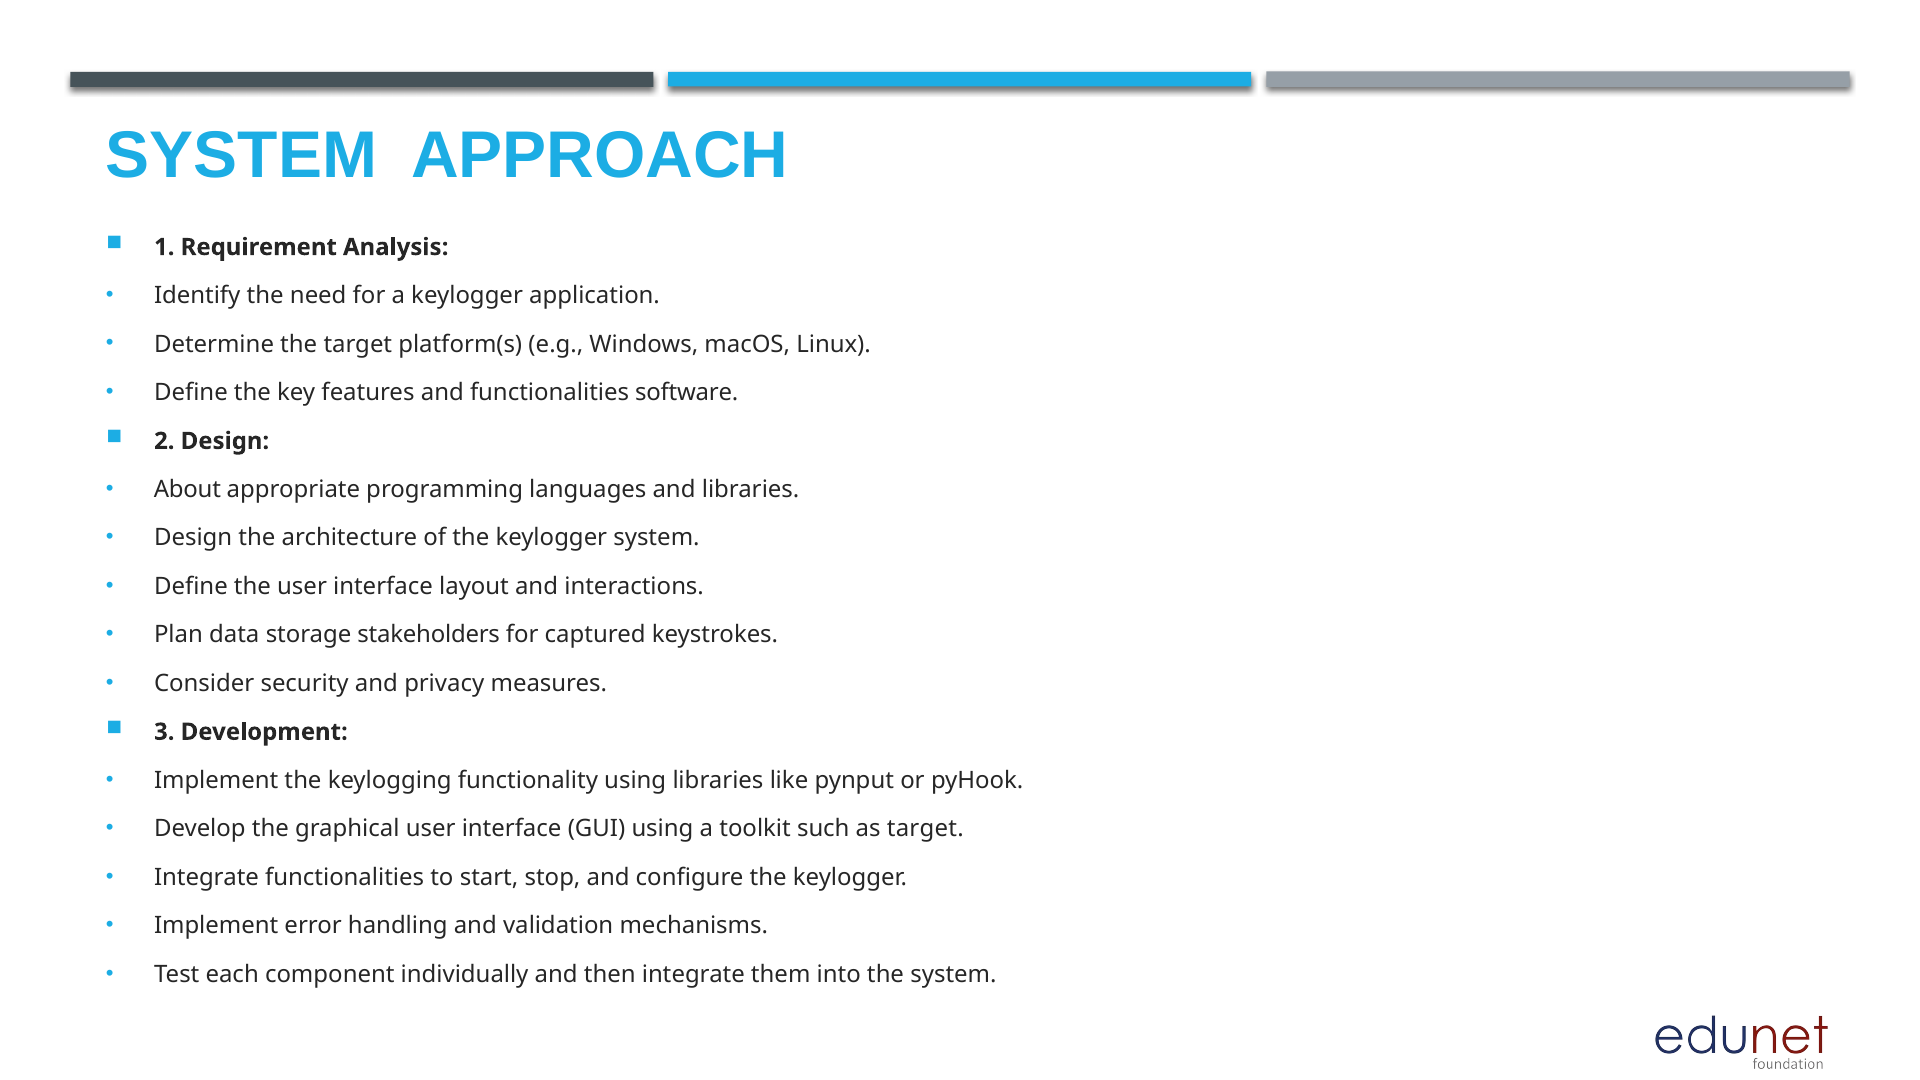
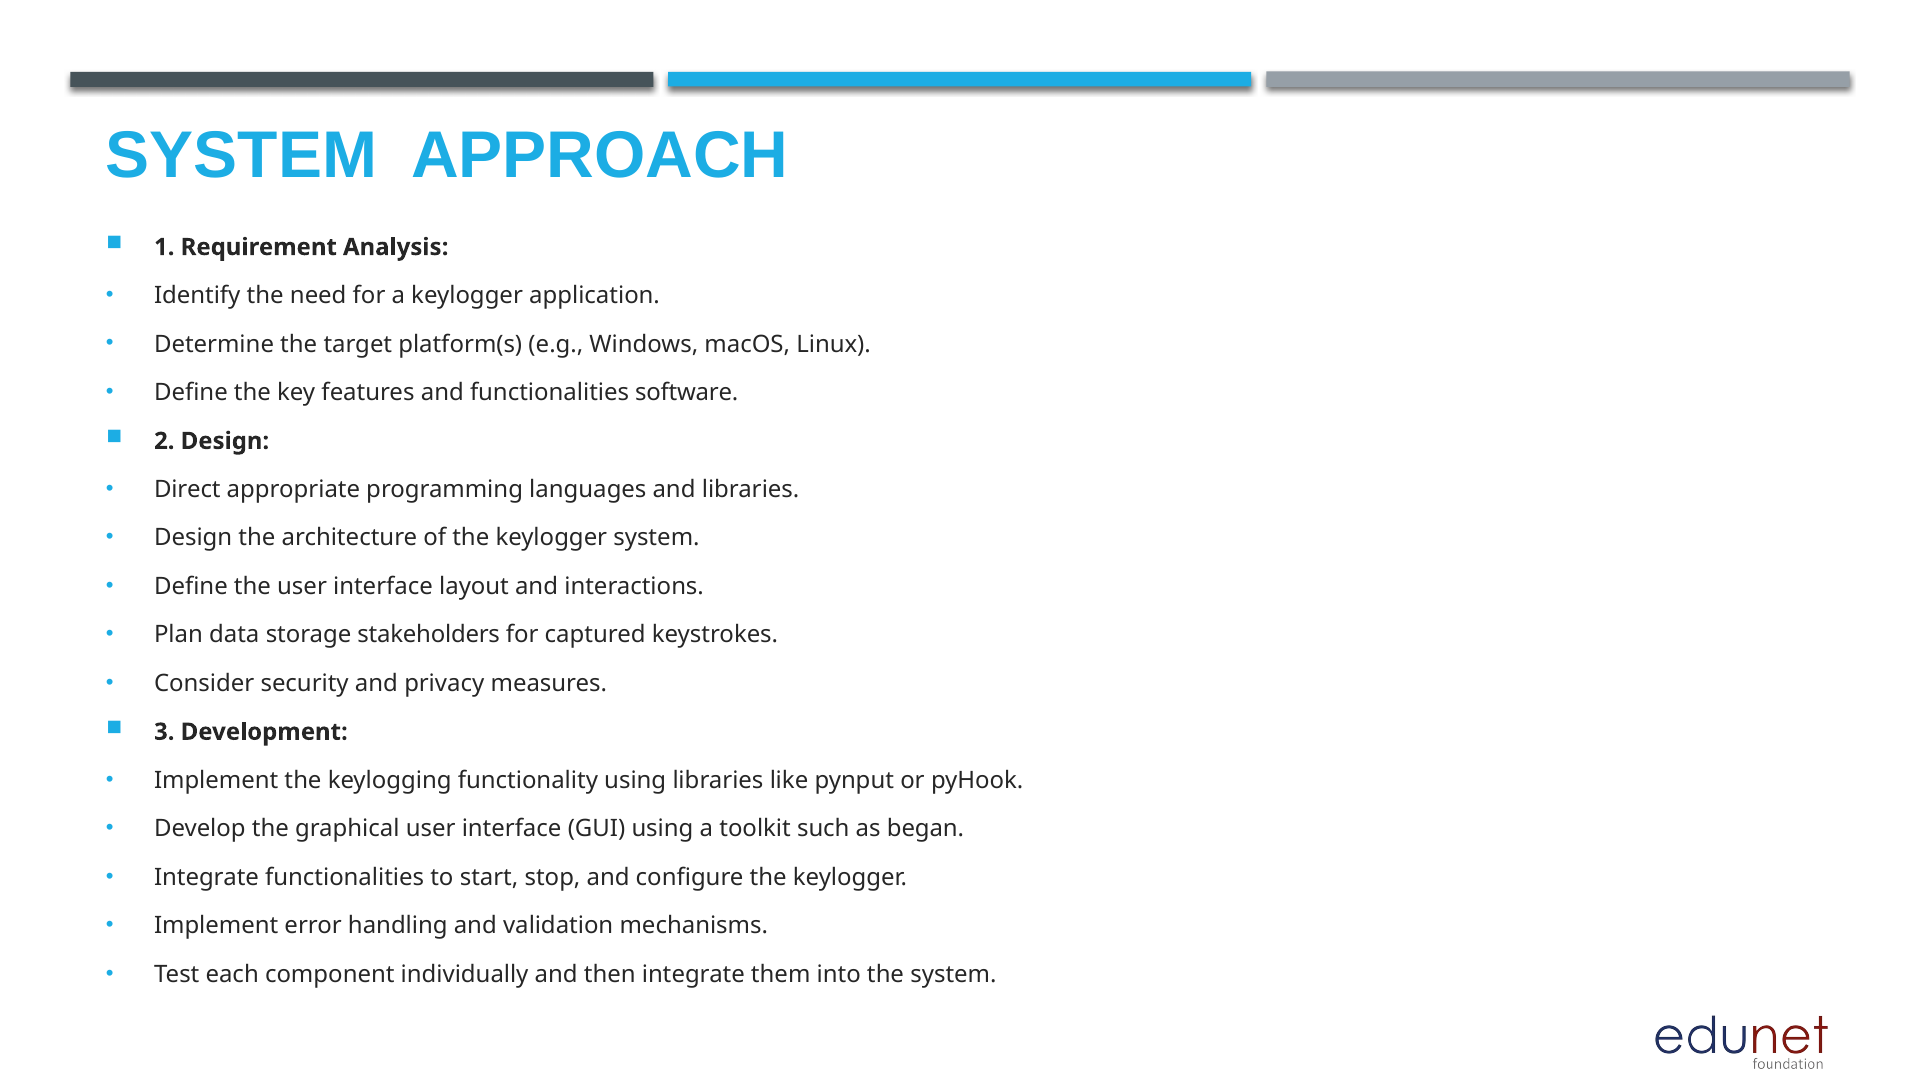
About: About -> Direct (187, 490)
as target: target -> began (925, 829)
